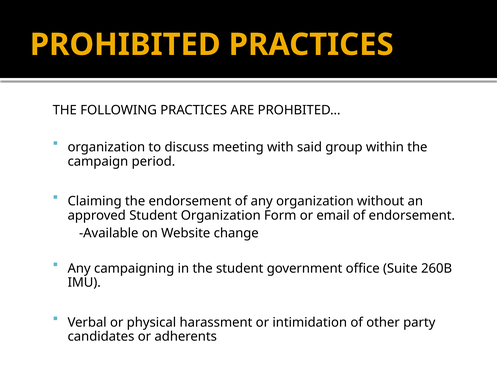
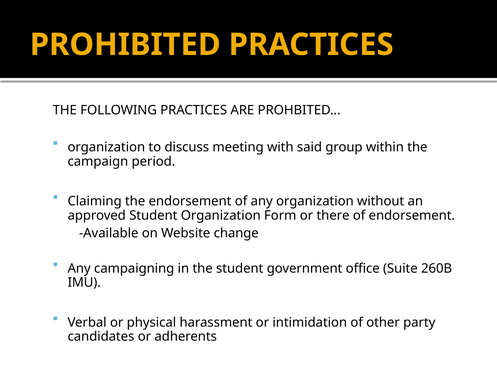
email: email -> there (333, 215)
